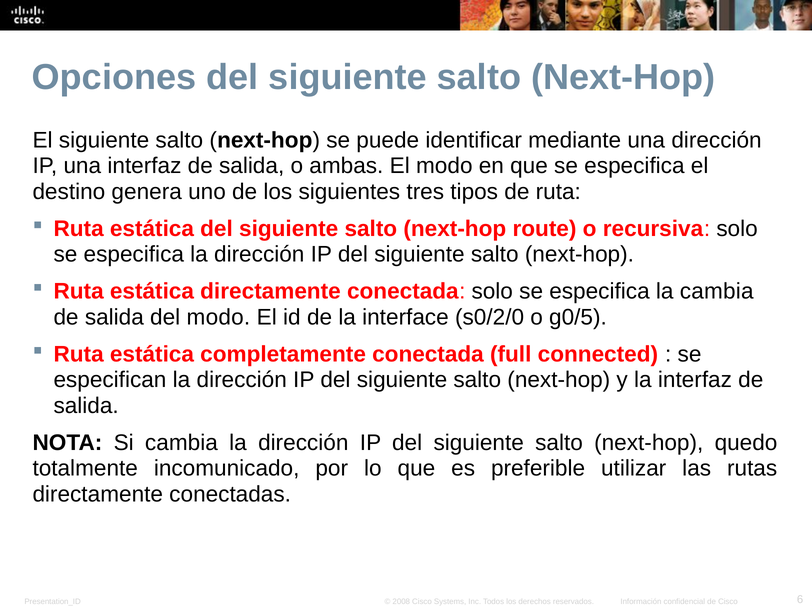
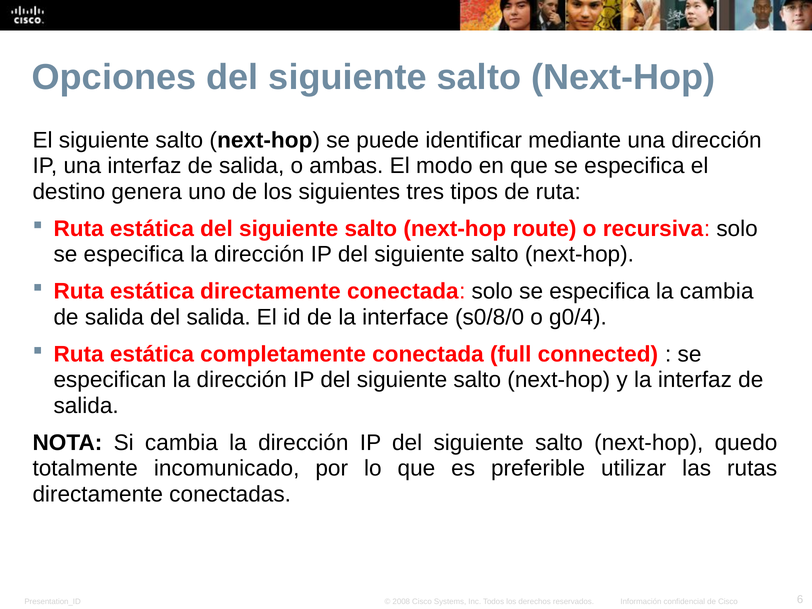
del modo: modo -> salida (219, 317)
s0/2/0: s0/2/0 -> s0/8/0 (490, 317)
g0/5: g0/5 -> g0/4 (578, 317)
